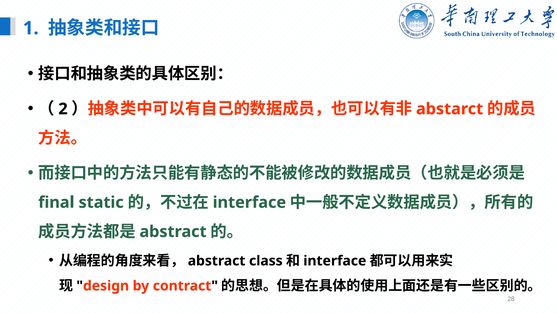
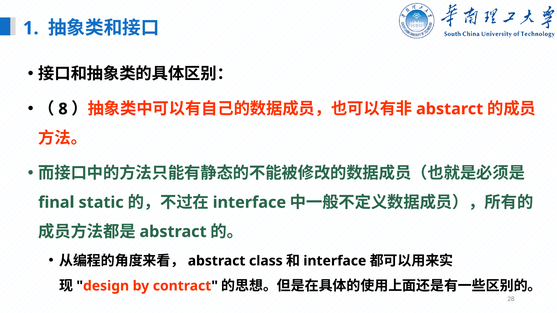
2: 2 -> 8 (63, 109)
